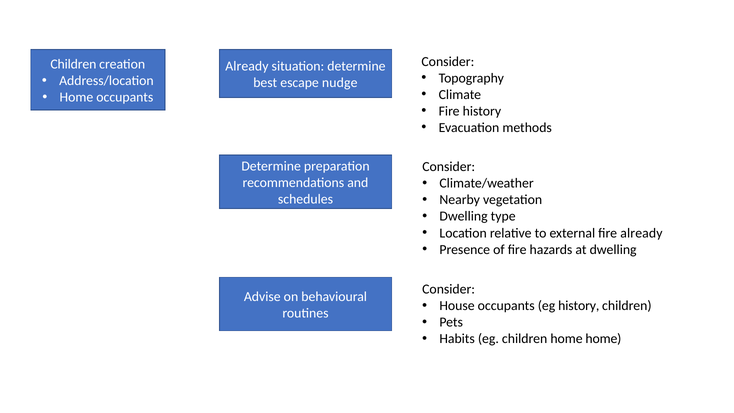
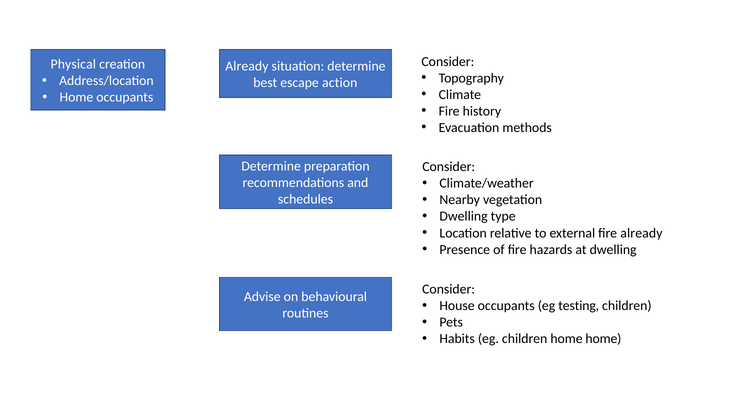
Children: Children -> Physical (73, 64)
nudge: nudge -> action (340, 83)
eg history: history -> testing (579, 306)
